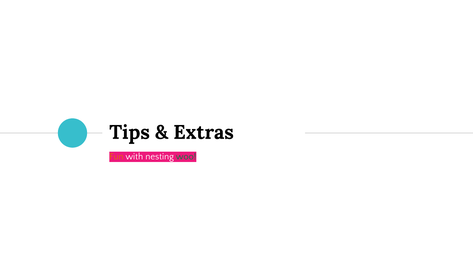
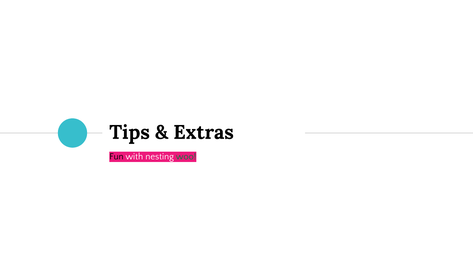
Fun colour: orange -> black (116, 157)
